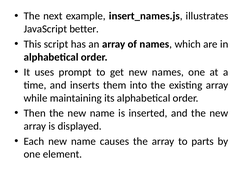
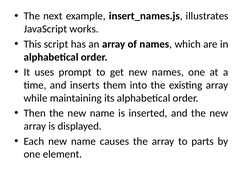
better: better -> works (84, 29)
